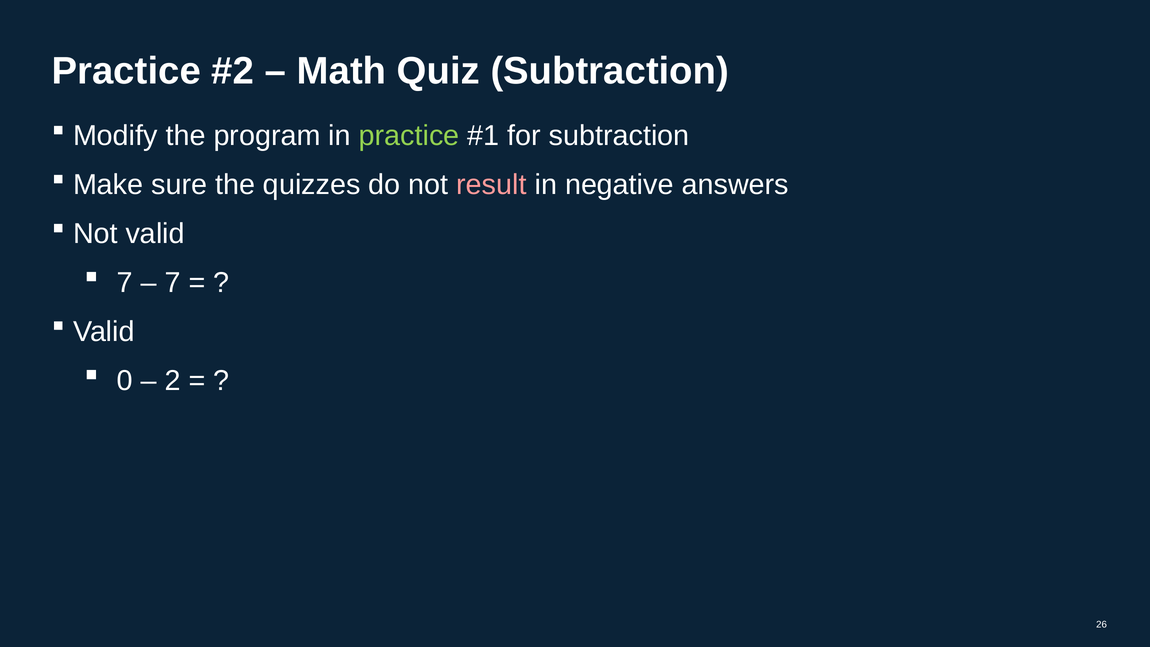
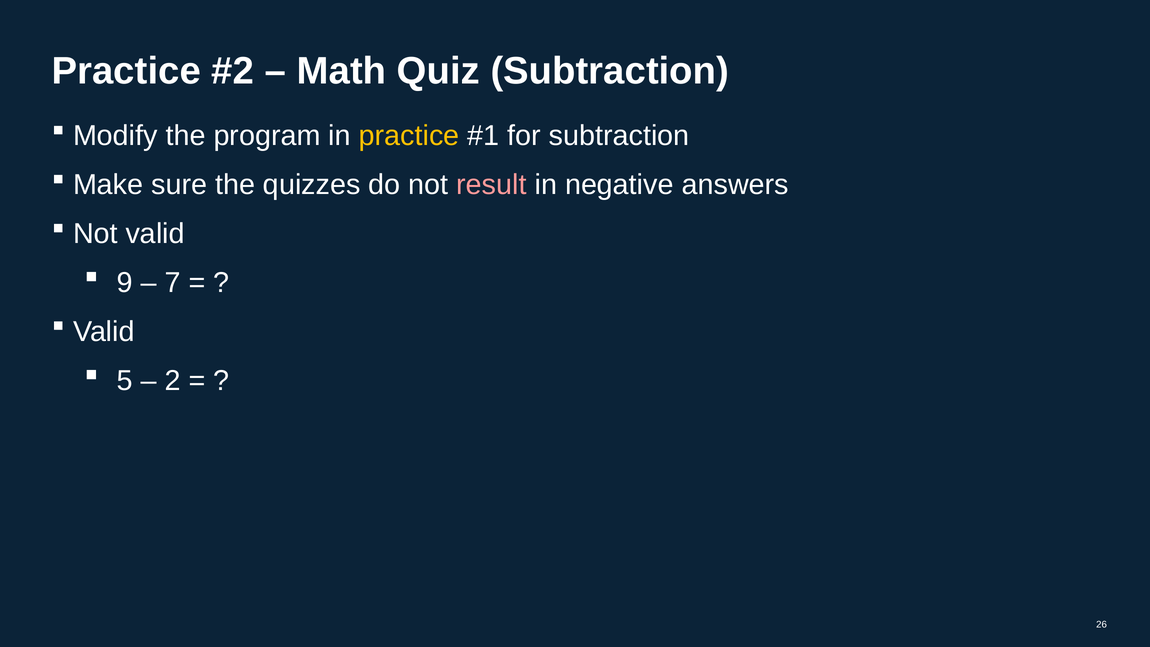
practice colour: light green -> yellow (409, 136)
7: 7 -> 9 (125, 283)
0: 0 -> 5 (125, 380)
